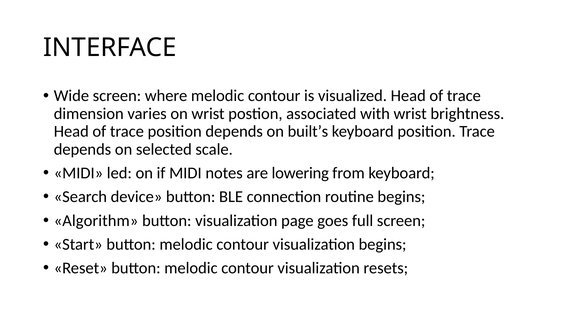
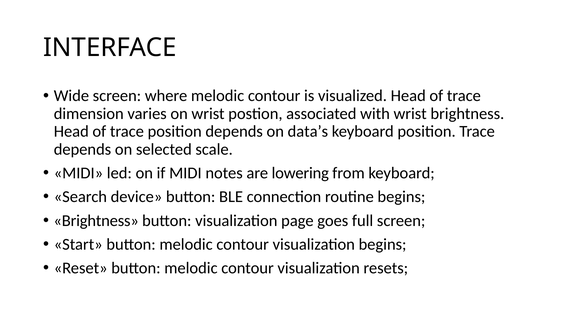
built’s: built’s -> data’s (308, 131)
Algorithm: Algorithm -> Brightness (96, 220)
